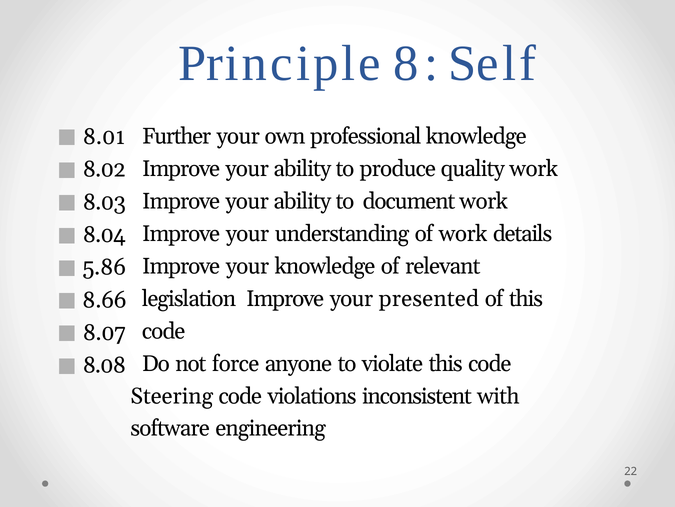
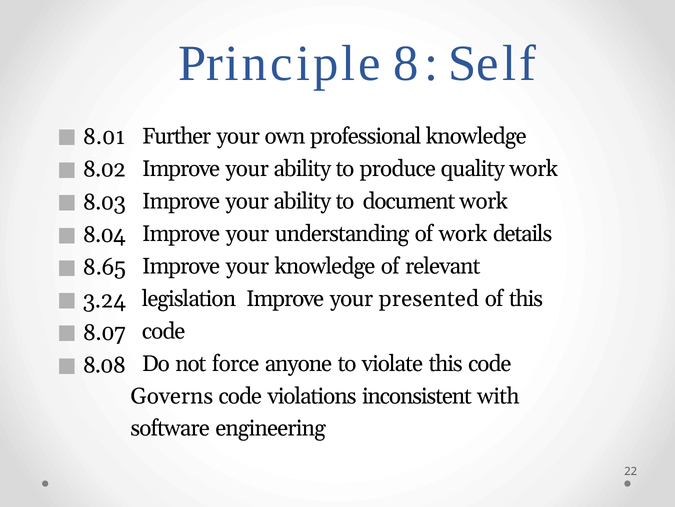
5.86: 5.86 -> 8.65 (104, 267)
8.66: 8.66 -> 3.24 (104, 300)
Steering: Steering -> Governs (172, 395)
